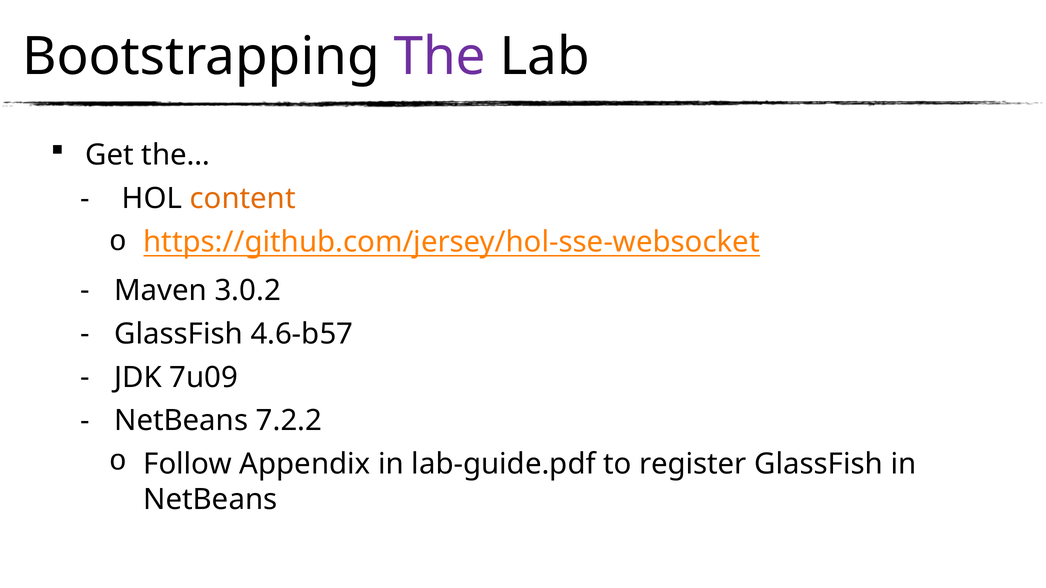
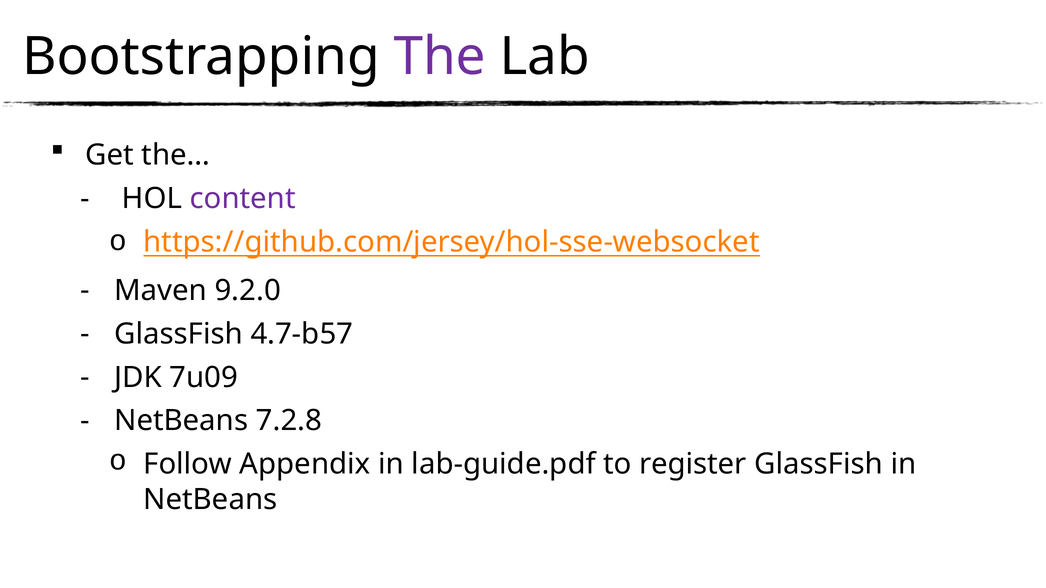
content colour: orange -> purple (243, 199)
3.0.2: 3.0.2 -> 9.2.0 (248, 291)
4.6-b57: 4.6-b57 -> 4.7-b57 (302, 334)
7.2.2: 7.2.2 -> 7.2.8 (289, 421)
